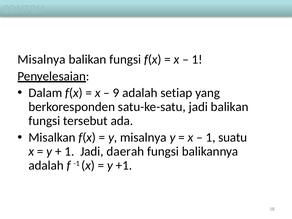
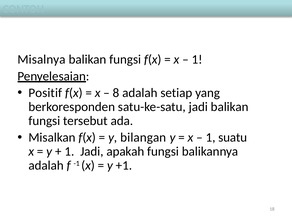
Dalam: Dalam -> Positif (45, 93)
9: 9 -> 8 (116, 93)
y misalnya: misalnya -> bilangan (143, 137)
daerah: daerah -> apakah (125, 151)
